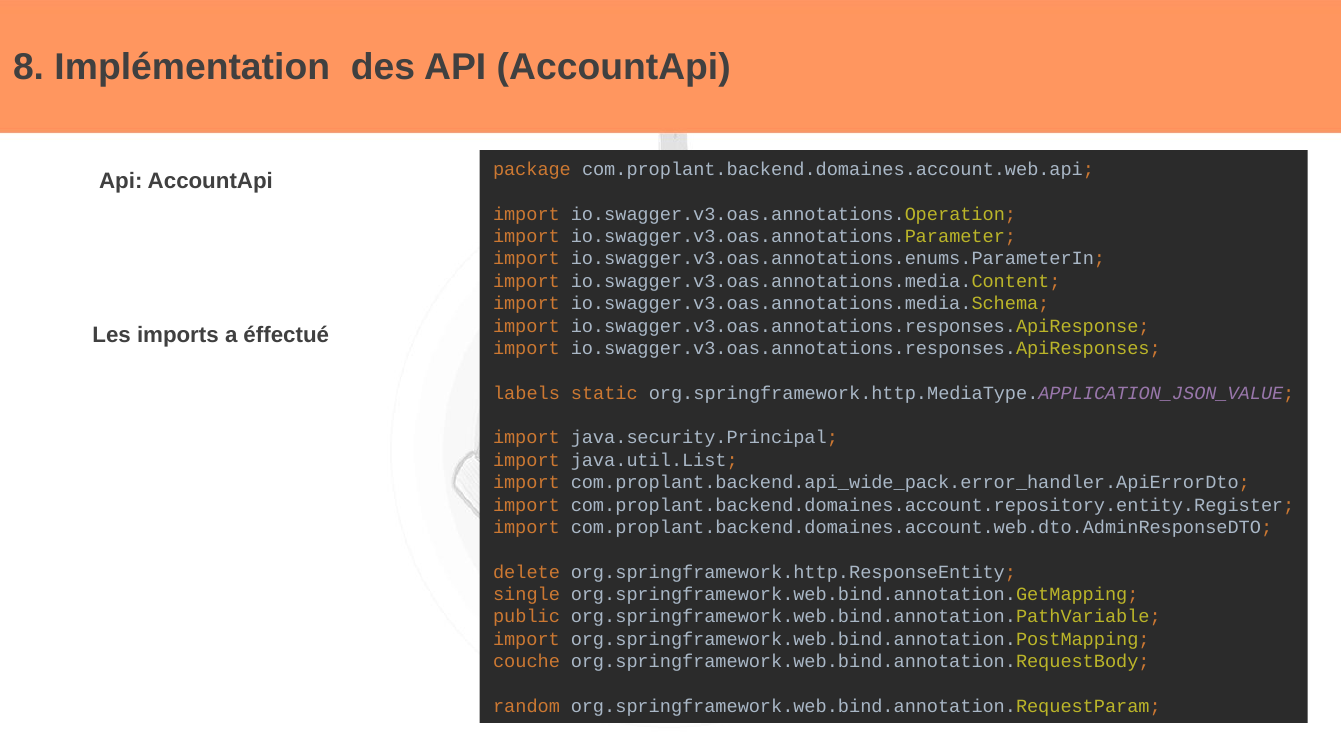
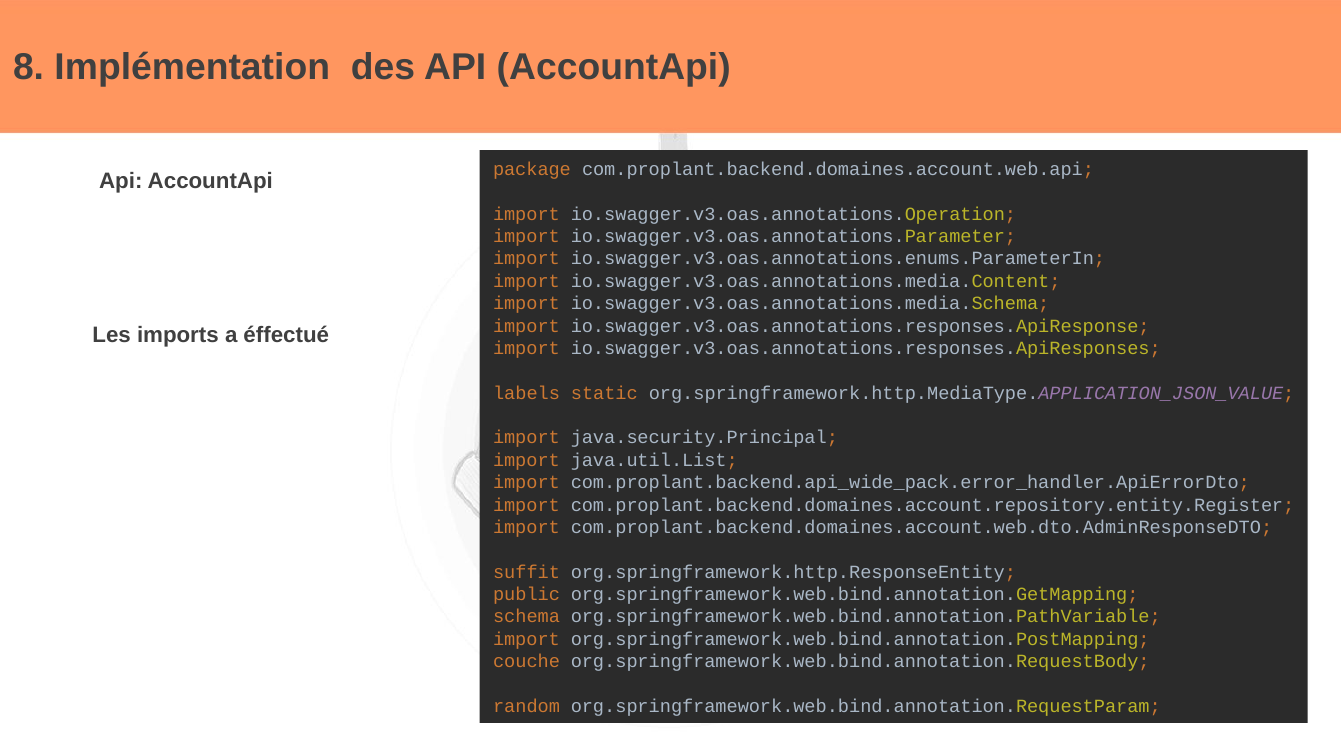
delete: delete -> suffit (527, 572)
single: single -> public (527, 595)
public: public -> schema (527, 617)
